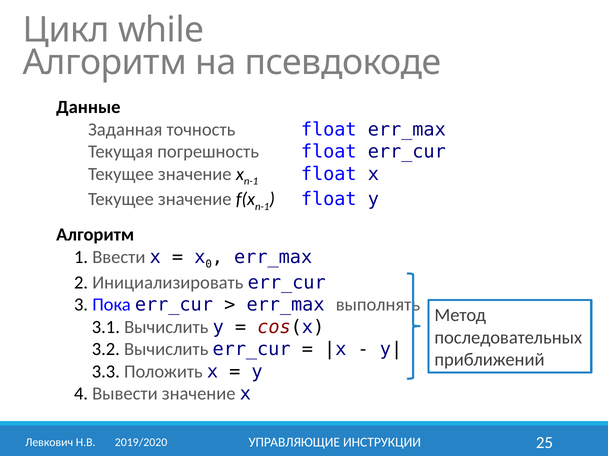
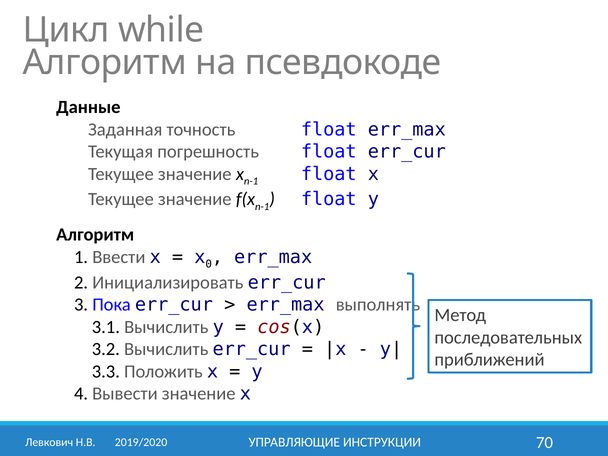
25: 25 -> 70 (544, 443)
